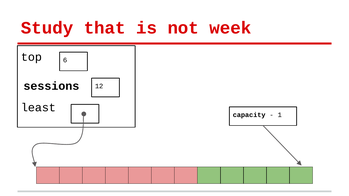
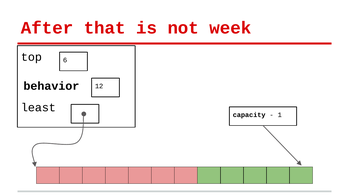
Study: Study -> After (47, 28)
sessions: sessions -> behavior (51, 86)
